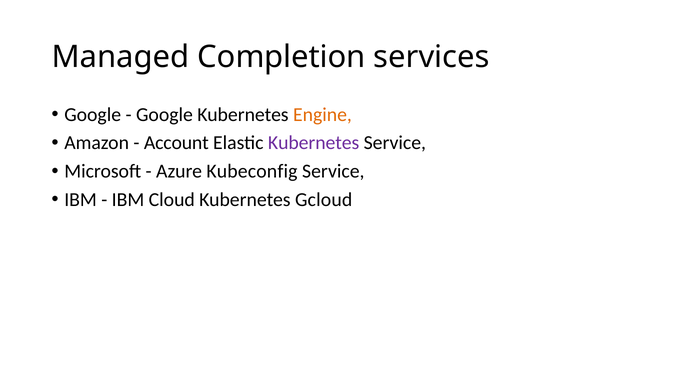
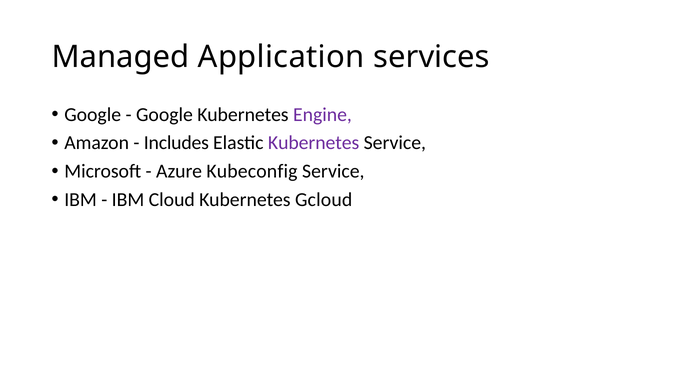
Completion: Completion -> Application (281, 57)
Engine colour: orange -> purple (322, 114)
Account: Account -> Includes (176, 143)
